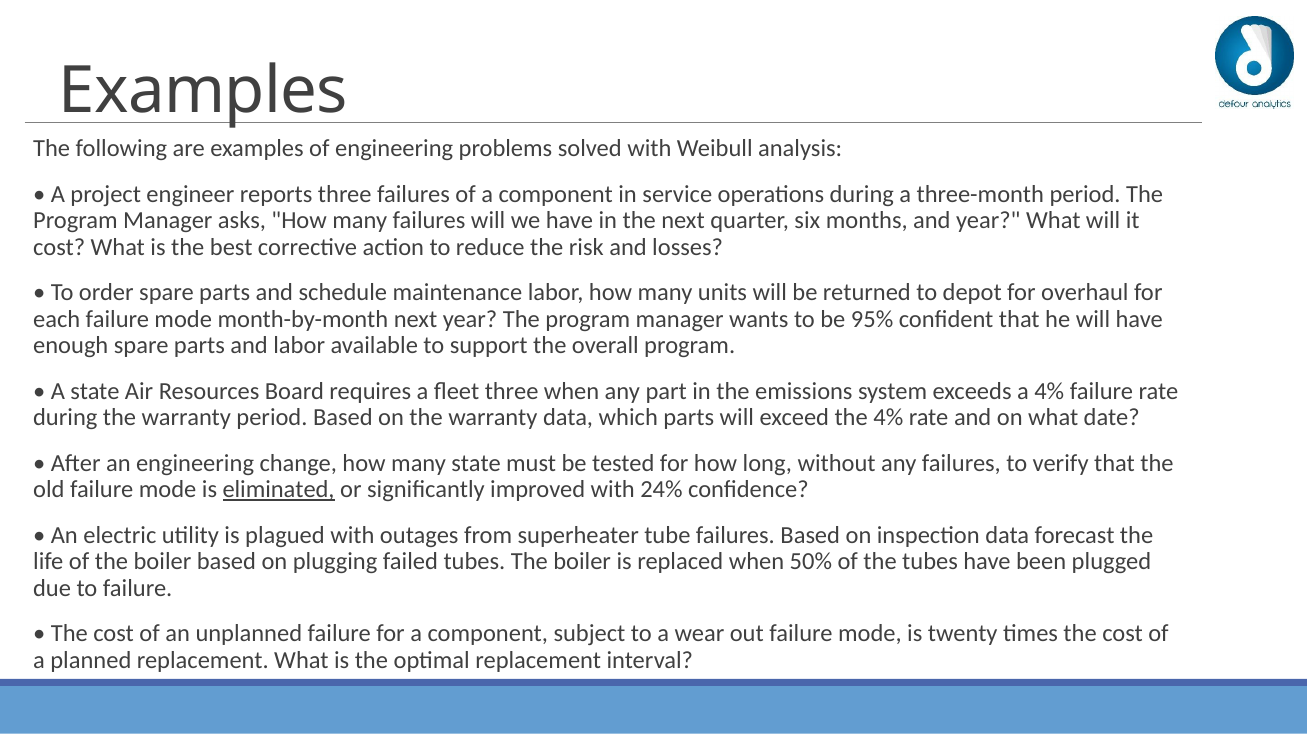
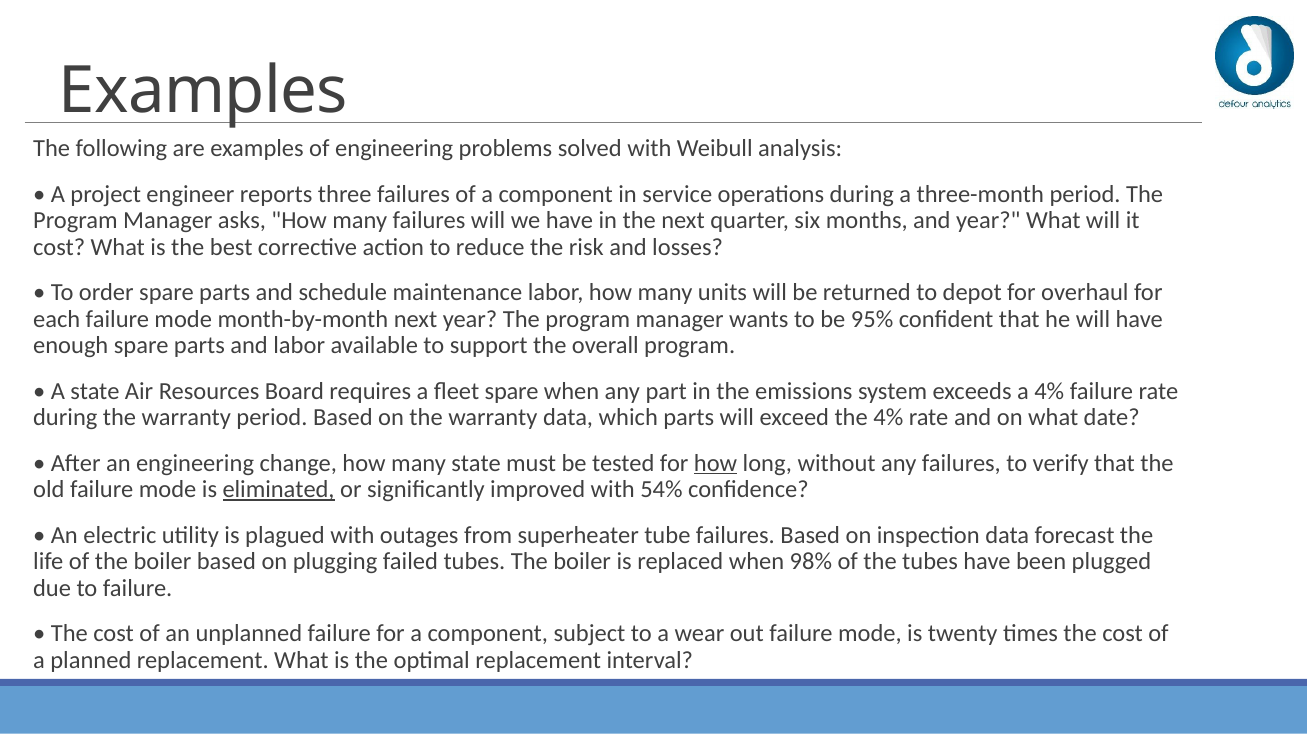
fleet three: three -> spare (512, 391)
how underline: none -> present (716, 463)
24%: 24% -> 54% (661, 490)
50%: 50% -> 98% (811, 562)
